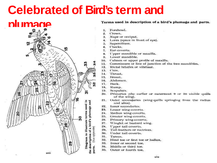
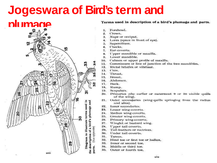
Celebrated: Celebrated -> Jogeswara (39, 10)
